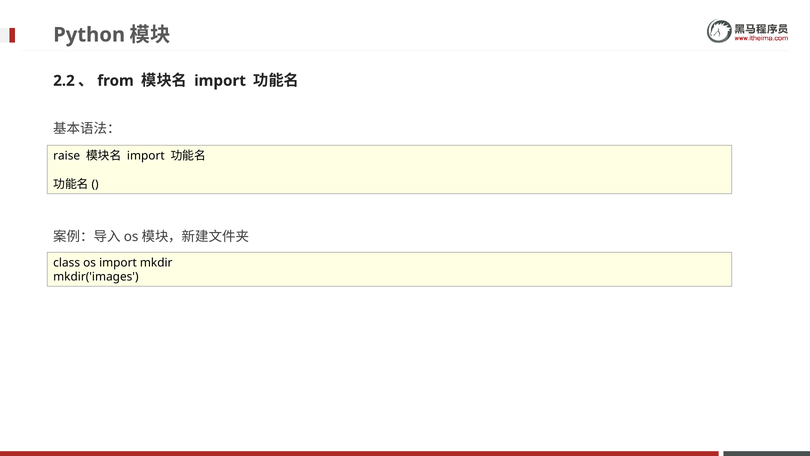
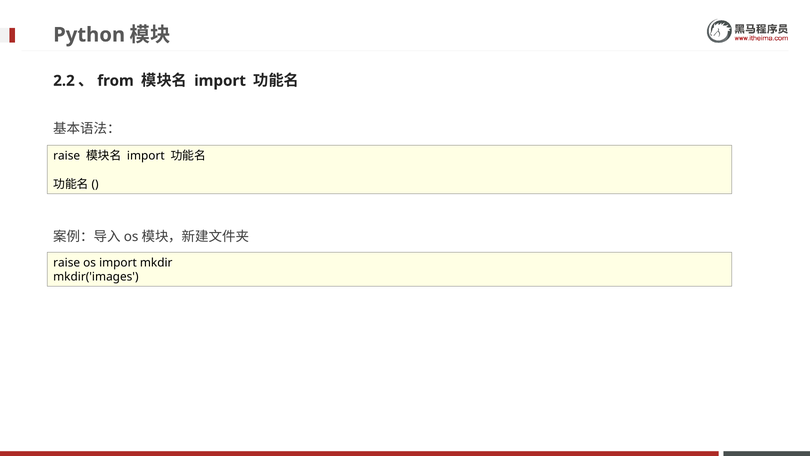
class: class -> raise (67, 263)
